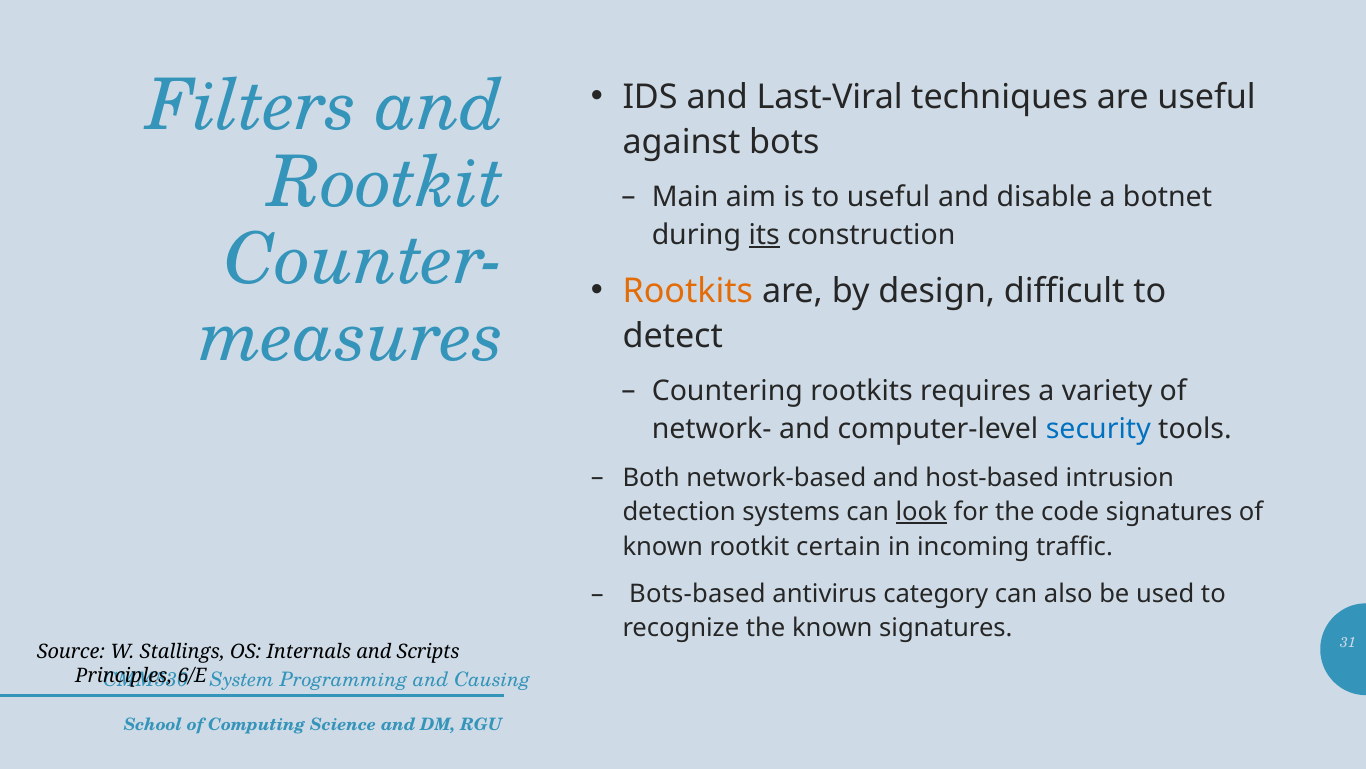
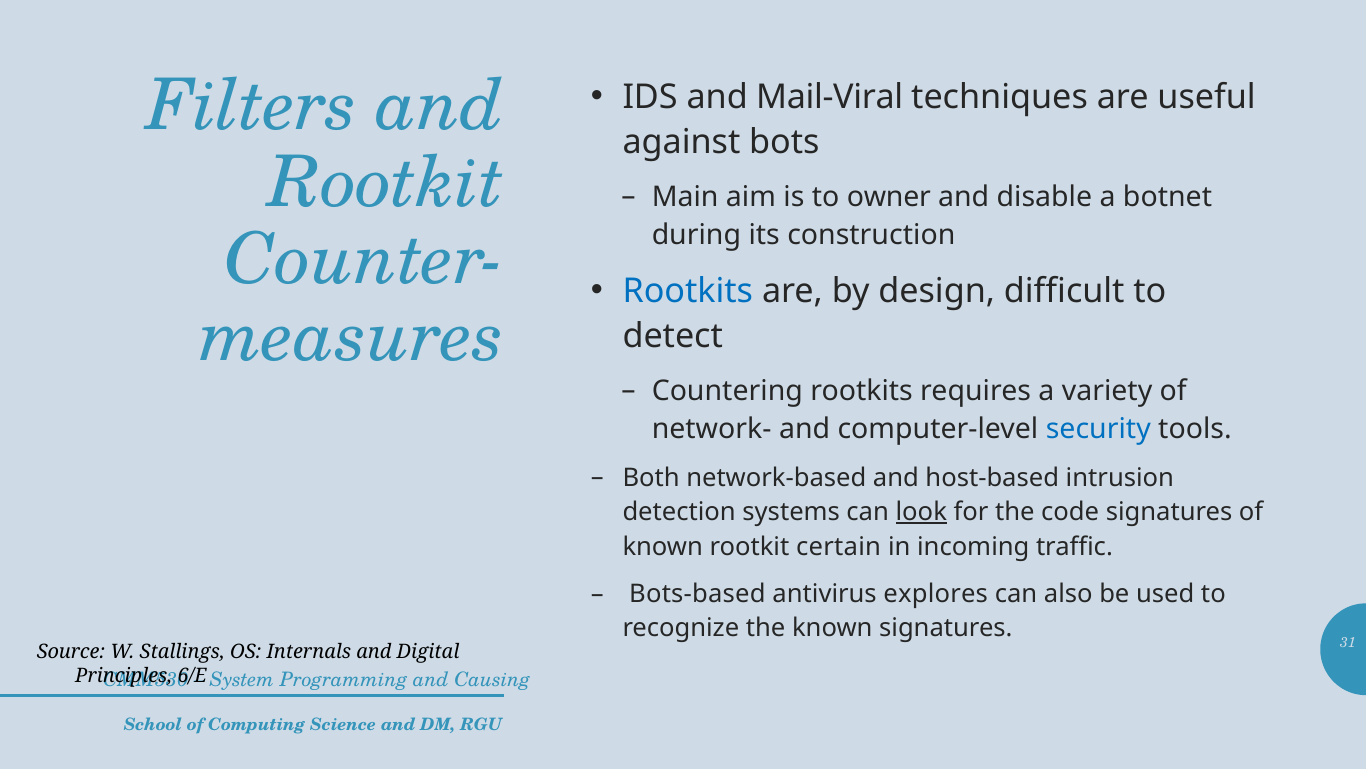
Last-Viral: Last-Viral -> Mail-Viral (830, 97)
to useful: useful -> owner (889, 197)
its underline: present -> none (764, 235)
Rootkits colour: orange -> blue (688, 291)
category: category -> explores (936, 593)
Scripts: Scripts -> Digital (428, 651)
